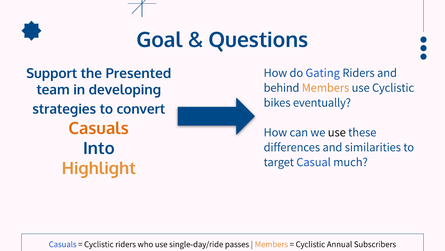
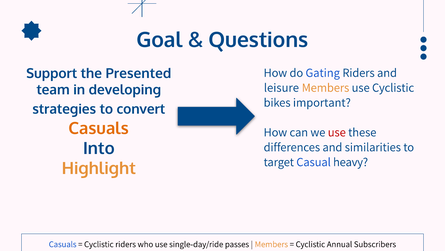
behind: behind -> leisure (281, 87)
eventually: eventually -> important (322, 102)
use colour: black -> red (337, 132)
much: much -> heavy (351, 162)
